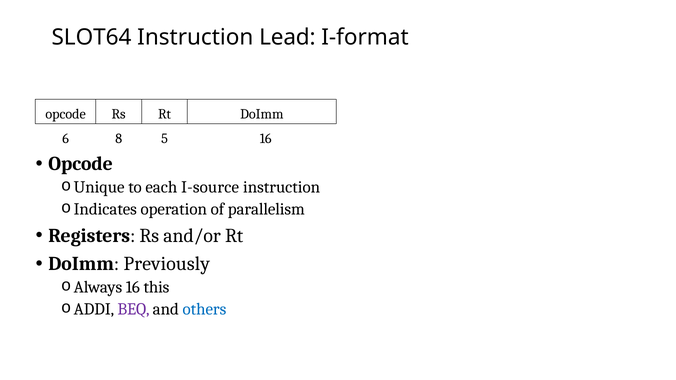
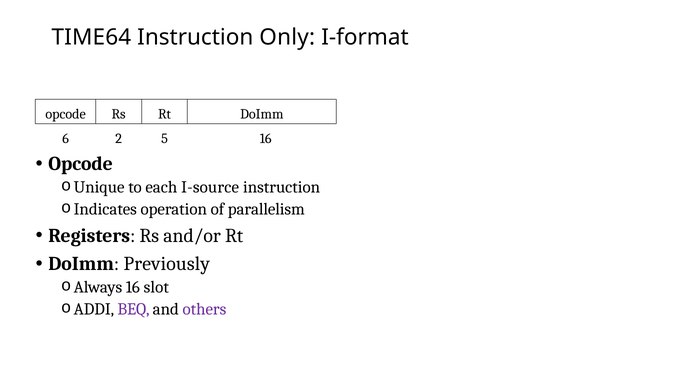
SLOT64: SLOT64 -> TIME64 (91, 37)
Lead: Lead -> Only (287, 37)
8: 8 -> 2 (119, 139)
this: this -> slot (156, 287)
others colour: blue -> purple (204, 309)
